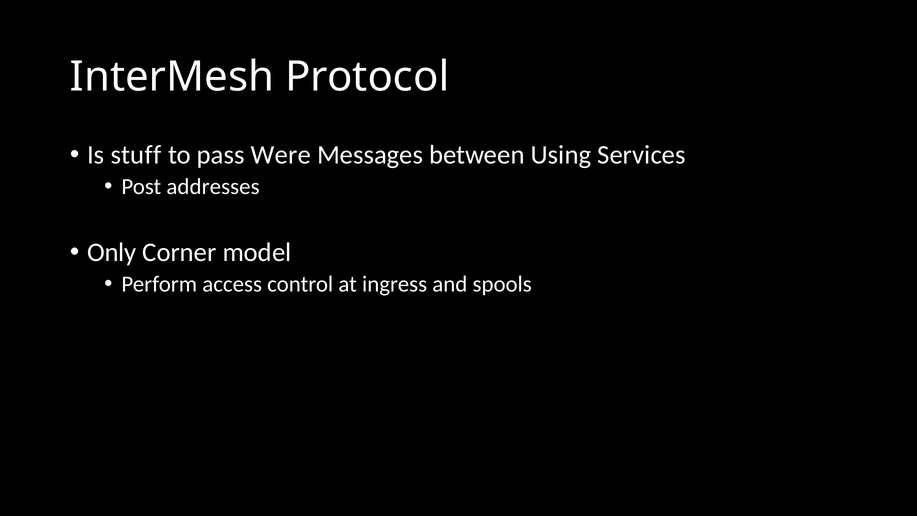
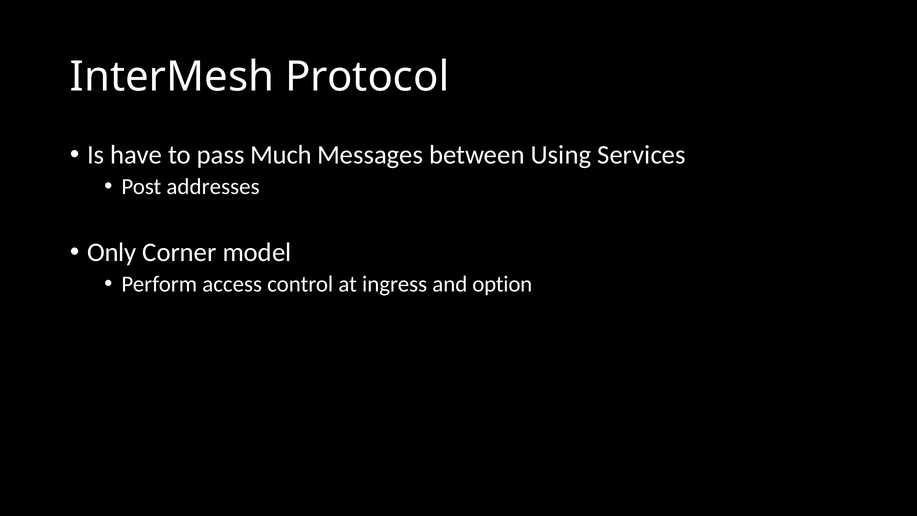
stuff: stuff -> have (136, 155)
Were: Were -> Much (281, 155)
spools: spools -> option (502, 284)
